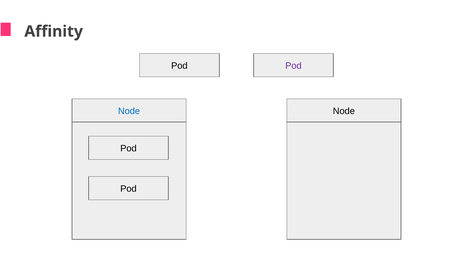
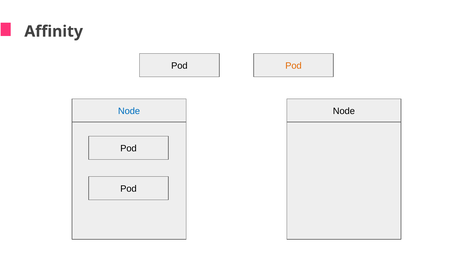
Pod colour: purple -> orange (293, 66)
